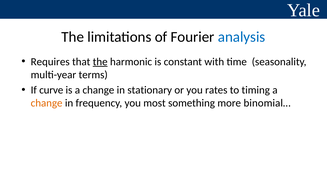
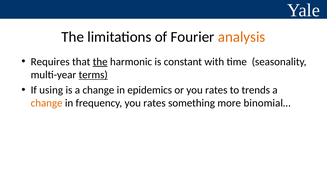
analysis colour: blue -> orange (242, 37)
terms underline: none -> present (93, 75)
curve: curve -> using (51, 90)
stationary: stationary -> epidemics (150, 90)
timing: timing -> trends (256, 90)
frequency you most: most -> rates (155, 103)
